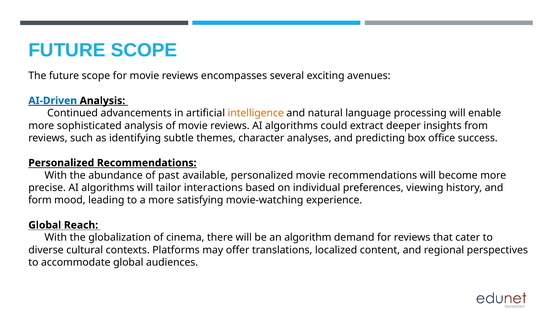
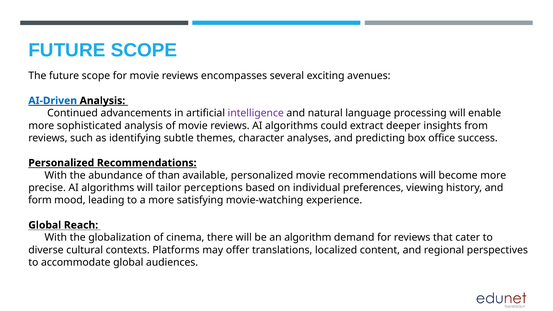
intelligence colour: orange -> purple (256, 113)
past: past -> than (169, 175)
interactions: interactions -> perceptions (213, 188)
